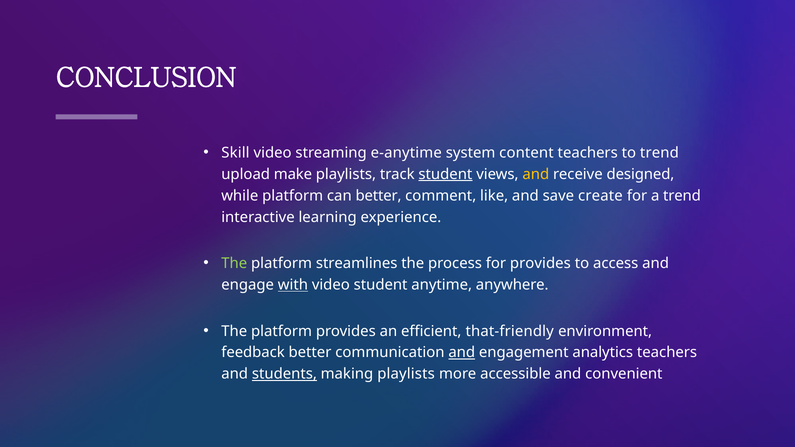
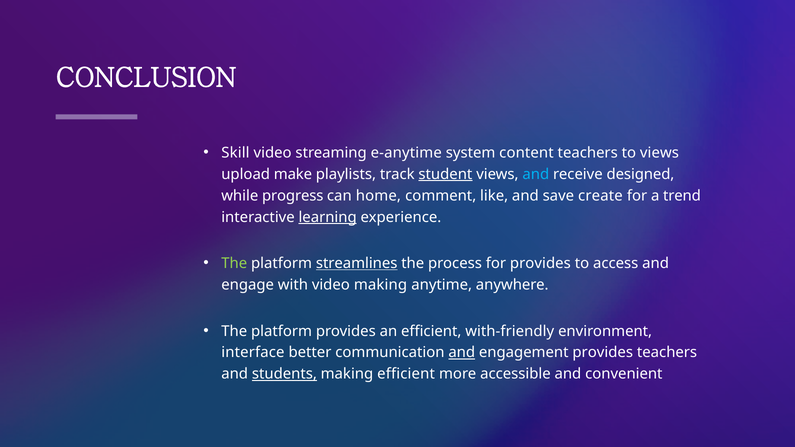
to trend: trend -> views (659, 153)
and colour: yellow -> light blue (536, 174)
while platform: platform -> progress (293, 196)
can better: better -> home (378, 196)
learning underline: none -> present (328, 217)
streamlines underline: none -> present (357, 263)
with underline: present -> none (293, 285)
video student: student -> making (381, 285)
that-friendly: that-friendly -> with-friendly (510, 331)
feedback: feedback -> interface (253, 353)
engagement analytics: analytics -> provides (603, 353)
making playlists: playlists -> efficient (406, 374)
